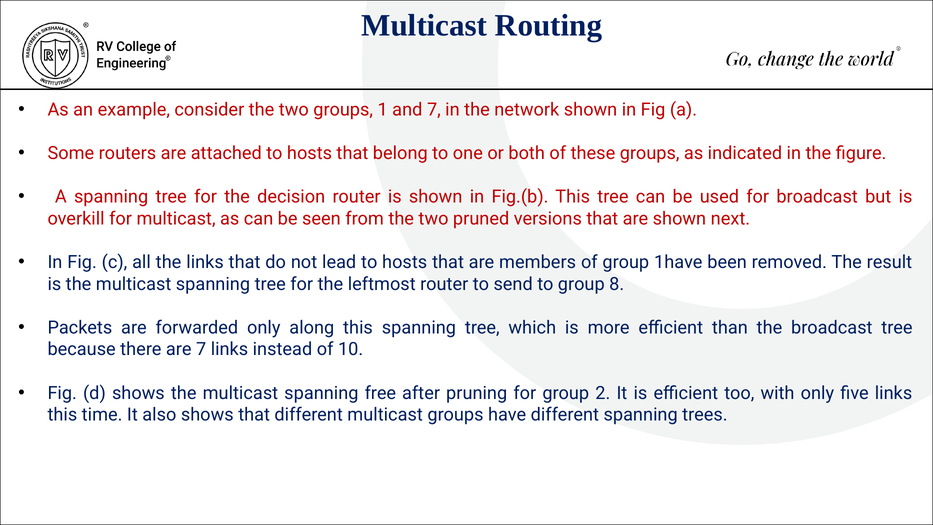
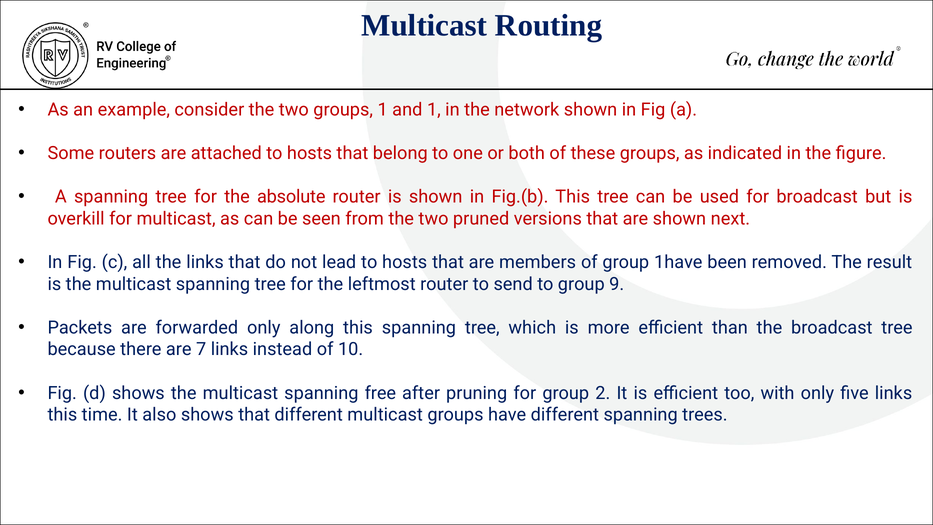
and 7: 7 -> 1 (434, 110)
decision: decision -> absolute (291, 197)
8: 8 -> 9 (617, 284)
